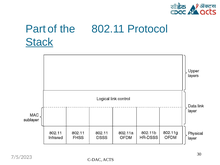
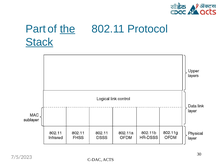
the underline: none -> present (67, 29)
